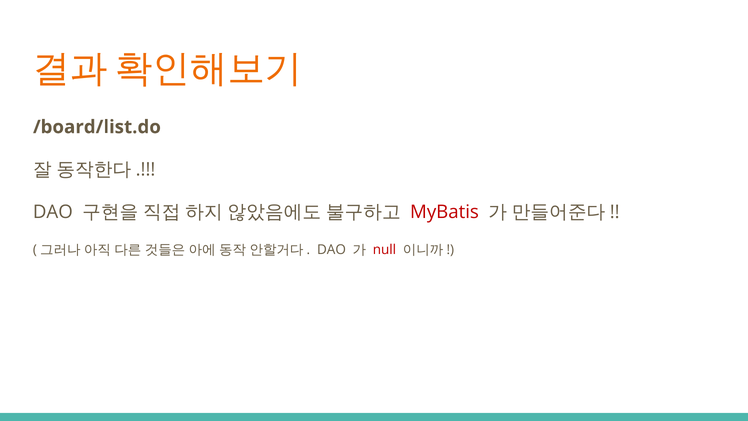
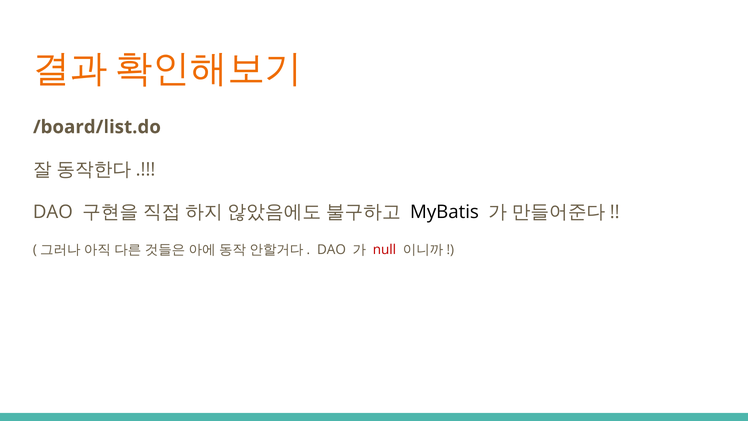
MyBatis colour: red -> black (444, 212)
